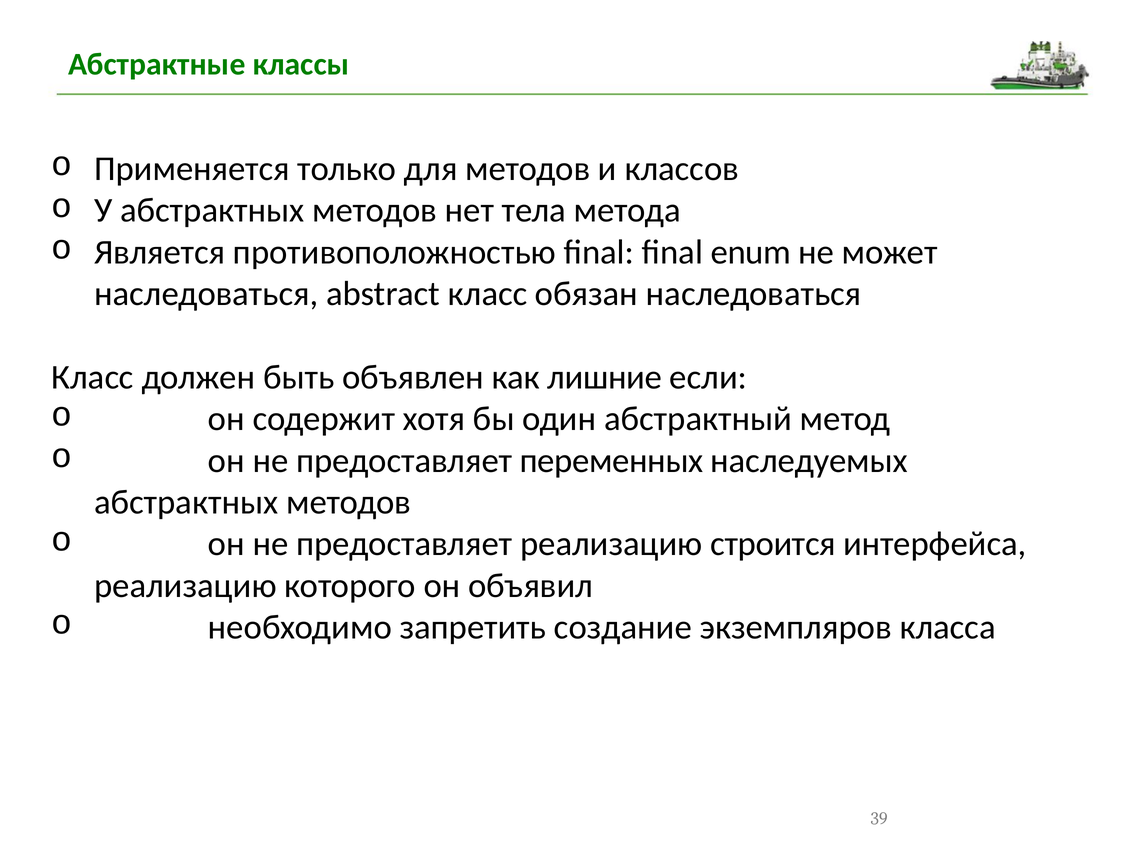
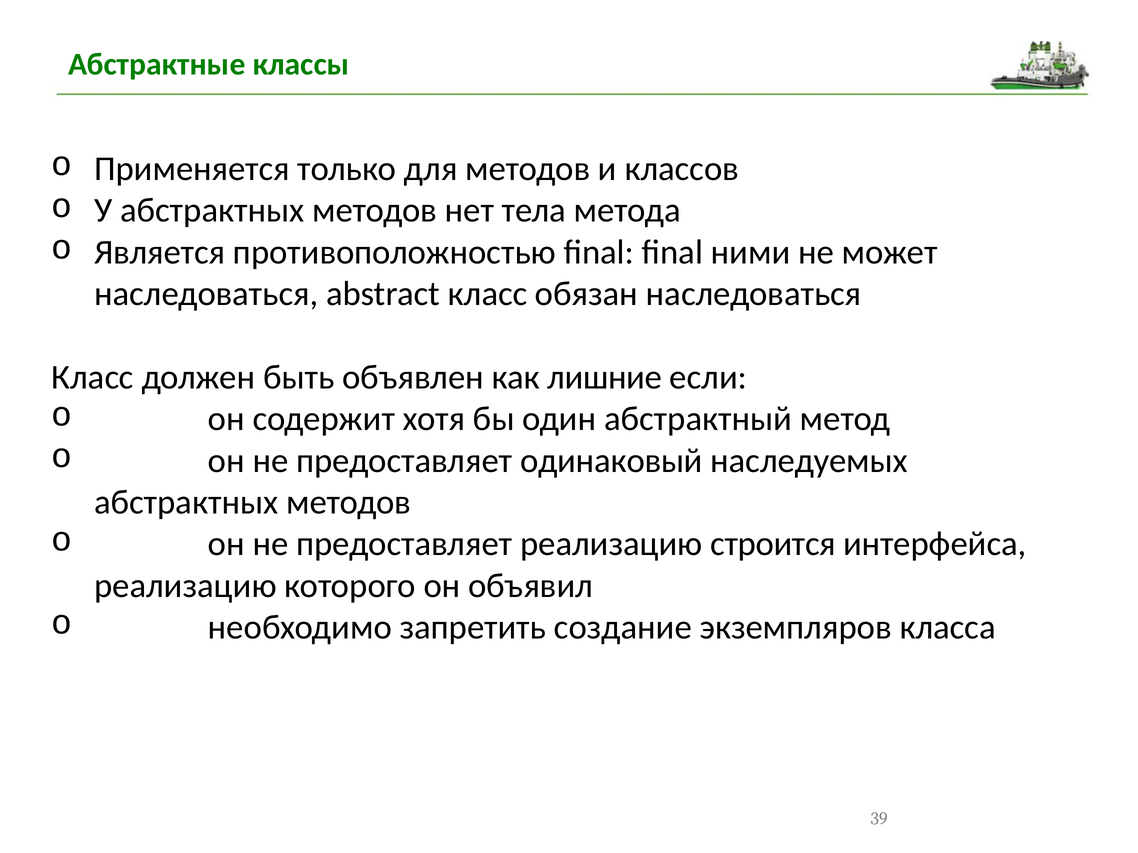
enum: enum -> ними (751, 252)
переменных: переменных -> одинаковый (611, 461)
